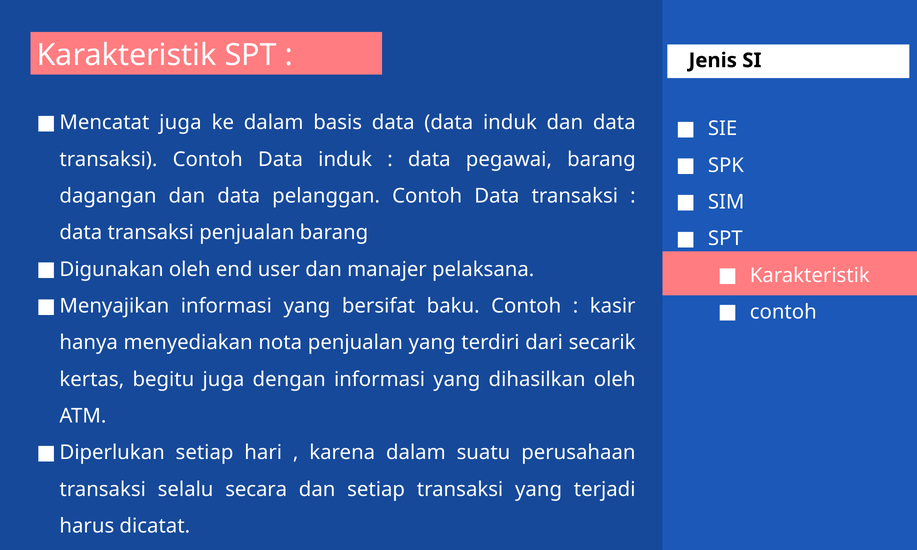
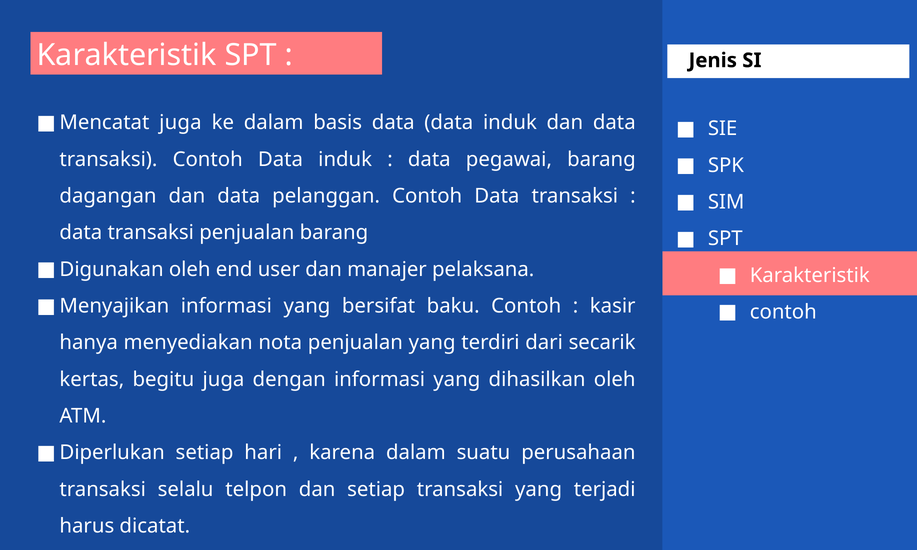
secara: secara -> telpon (256, 490)
